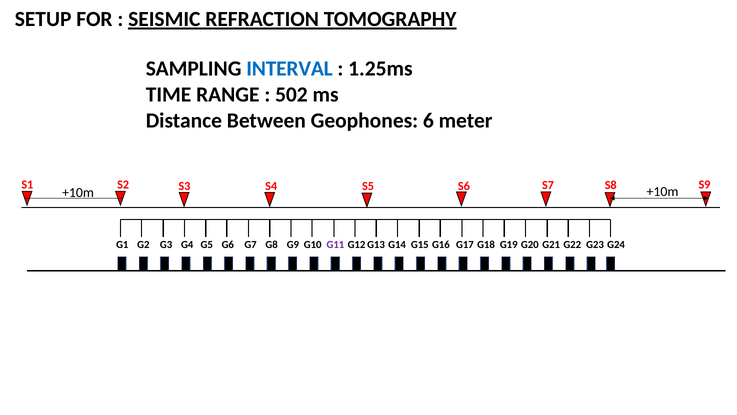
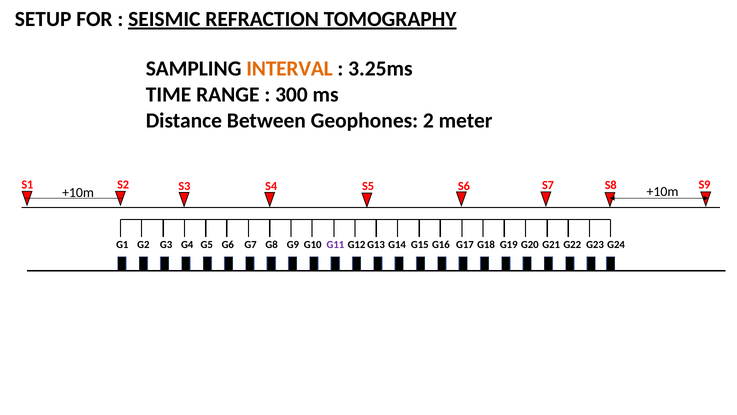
INTERVAL colour: blue -> orange (290, 69)
1.25ms: 1.25ms -> 3.25ms (380, 69)
502: 502 -> 300 (291, 94)
6: 6 -> 2 (428, 120)
